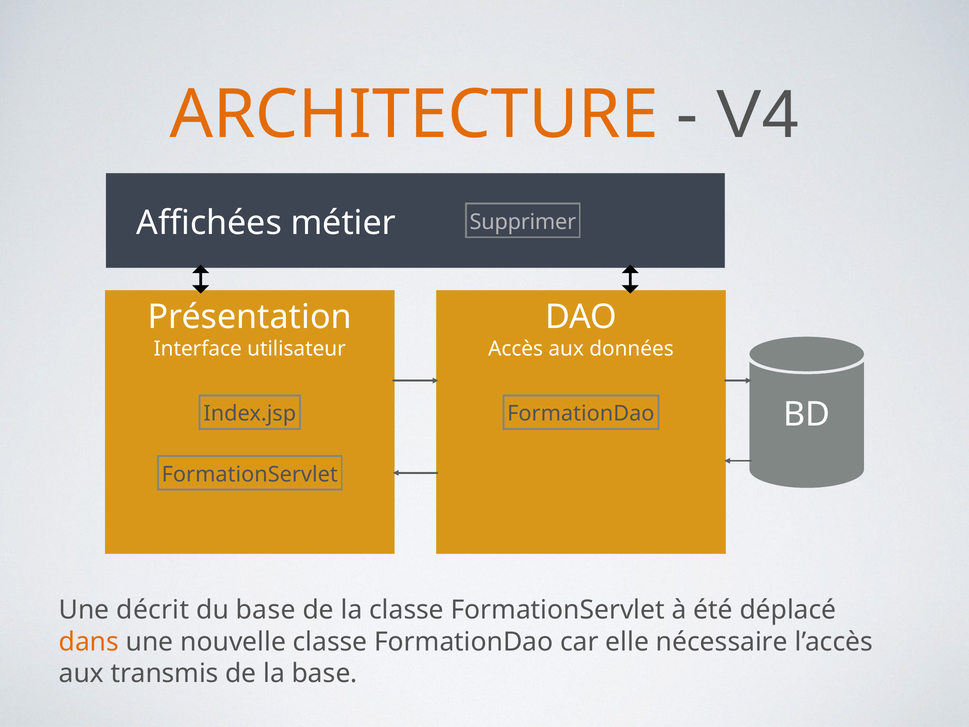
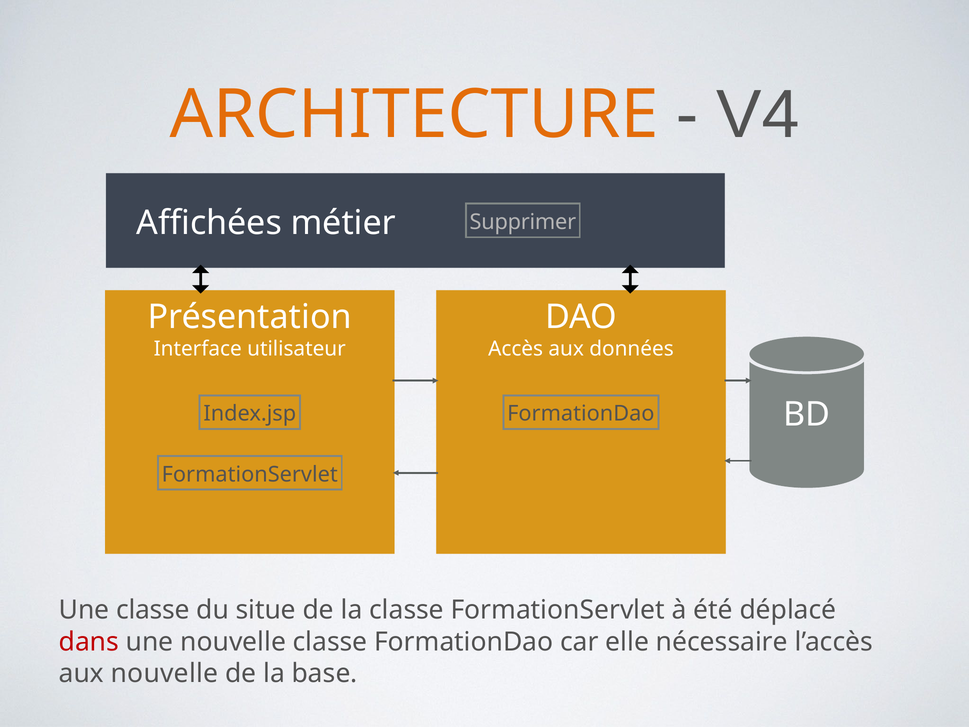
Une décrit: décrit -> classe (153, 610)
du base: base -> situe (266, 610)
dans colour: orange -> red (89, 642)
aux transmis: transmis -> nouvelle (164, 673)
